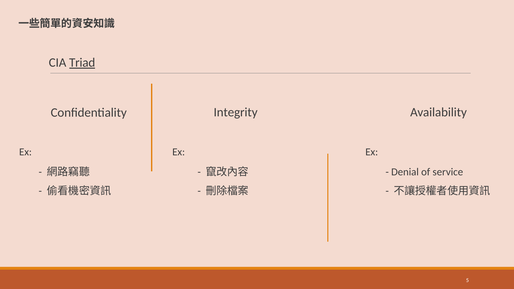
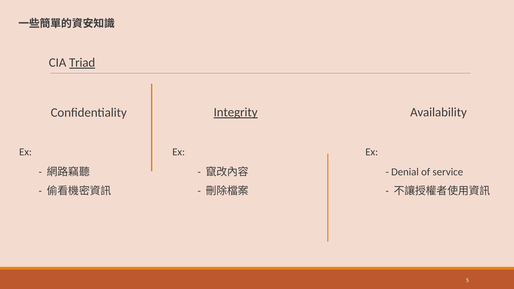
Integrity underline: none -> present (236, 112)
